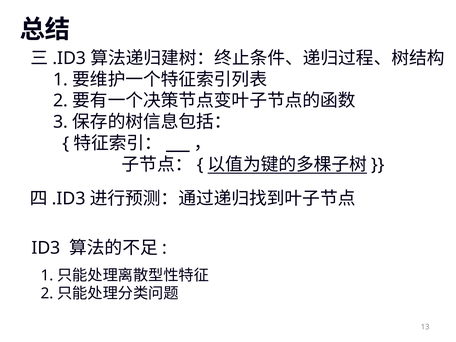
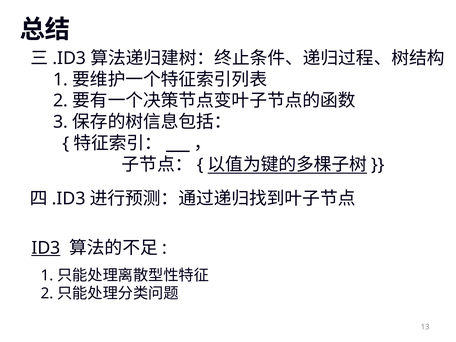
ID3 underline: none -> present (46, 248)
